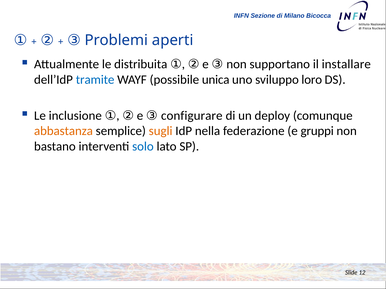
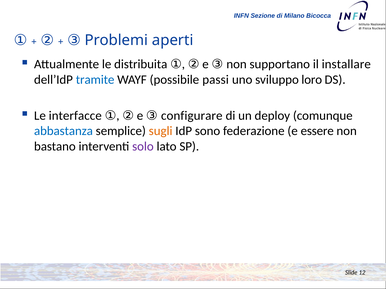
unica: unica -> passi (216, 80)
inclusione: inclusione -> interfacce (75, 116)
abbastanza colour: orange -> blue (63, 131)
nella: nella -> sono (208, 131)
gruppi: gruppi -> essere (317, 131)
solo colour: blue -> purple (143, 147)
